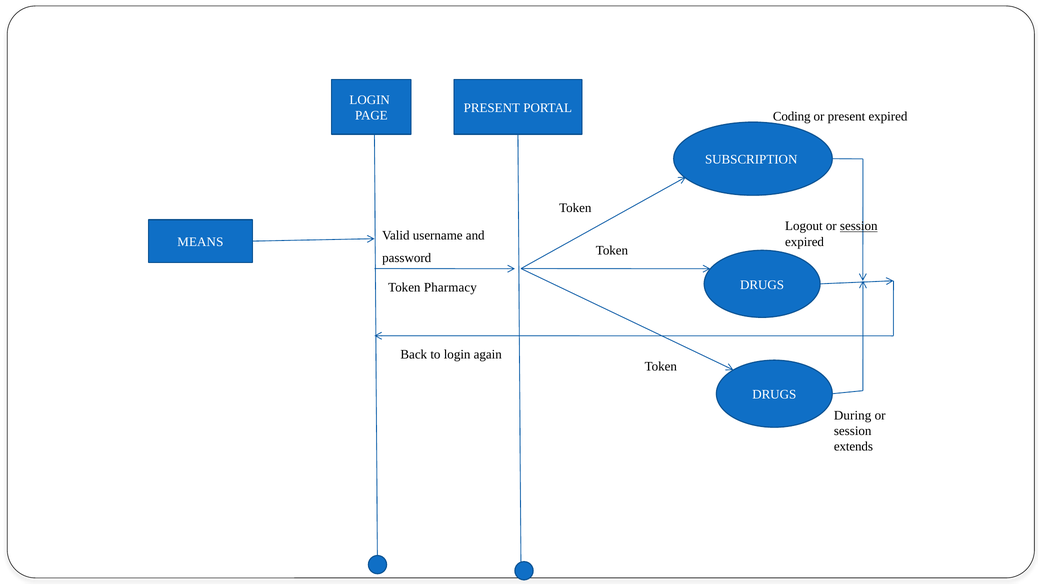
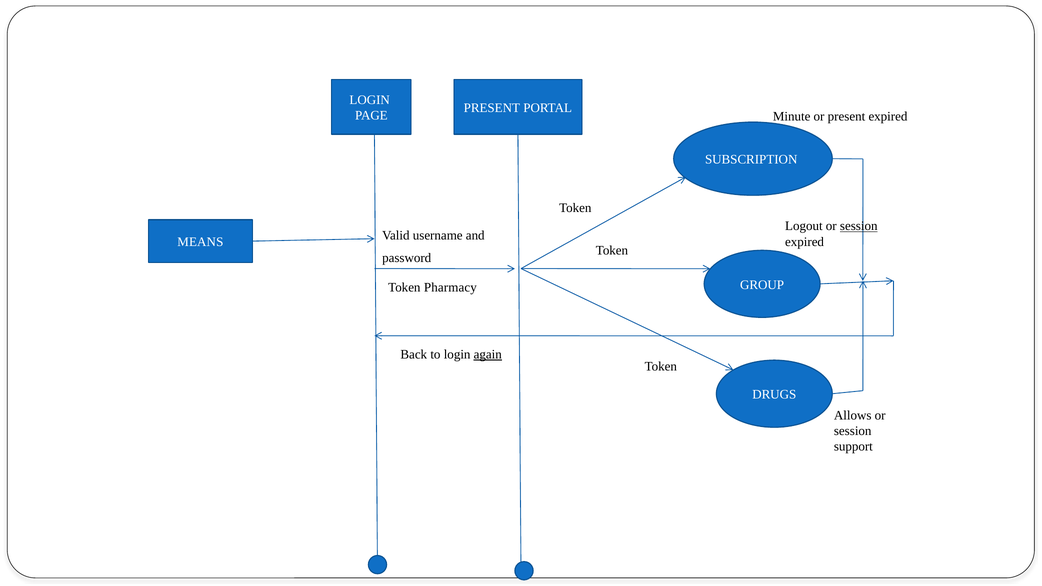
Coding: Coding -> Minute (792, 116)
DRUGS: DRUGS -> GROUP (762, 285)
again underline: none -> present (488, 354)
During: During -> Allows (853, 415)
extends: extends -> support (853, 447)
